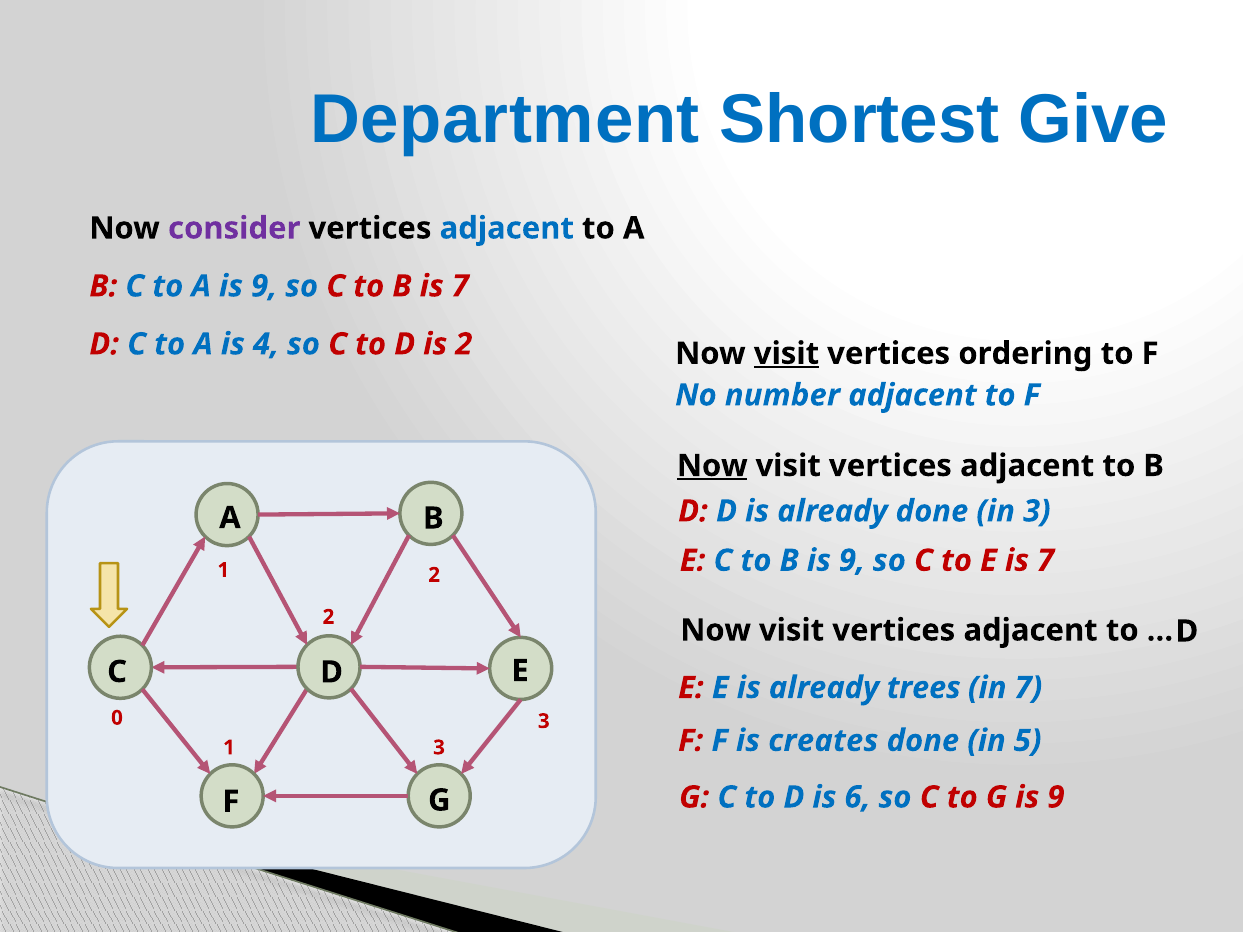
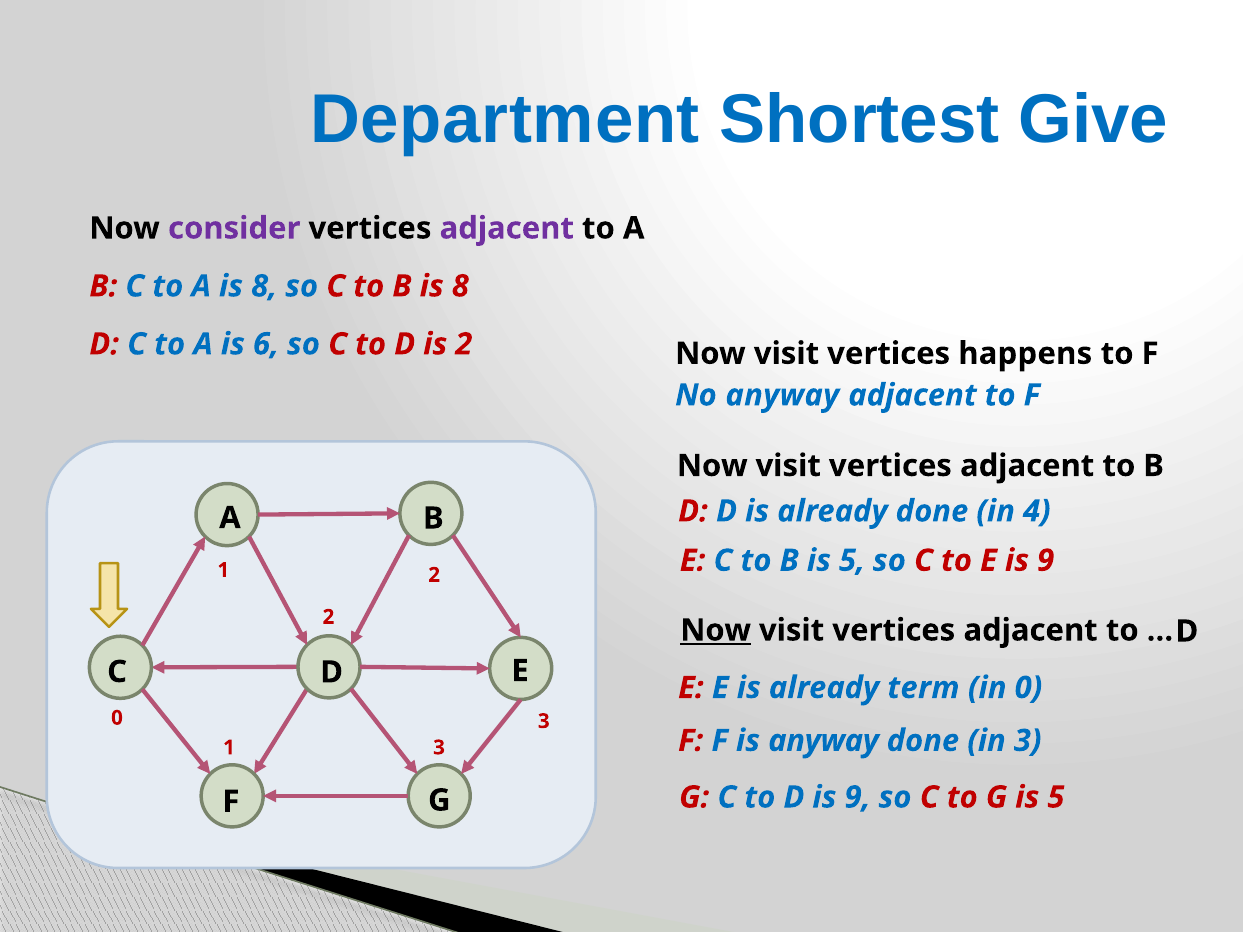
adjacent colour: blue -> purple (507, 228)
A is 9: 9 -> 8 (264, 286)
B is 7: 7 -> 8 (460, 286)
4: 4 -> 6 (266, 344)
visit underline: present -> none (786, 354)
ordering: ordering -> happens (1025, 354)
No number: number -> anyway (782, 395)
Now underline: present -> none (712, 466)
in 3: 3 -> 4 (1037, 511)
B is 9: 9 -> 5 (852, 561)
E is 7: 7 -> 9 (1046, 561)
Now underline: none -> present (716, 630)
trees: trees -> term (923, 688)
in 7: 7 -> 0 (1028, 688)
is creates: creates -> anyway (824, 741)
in 5: 5 -> 3 (1028, 741)
D is 6: 6 -> 9 (857, 798)
G is 9: 9 -> 5 (1056, 798)
